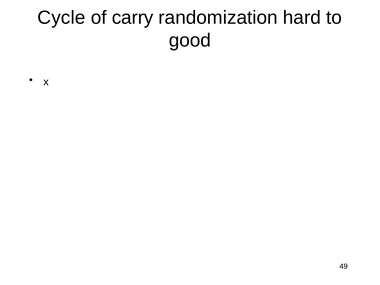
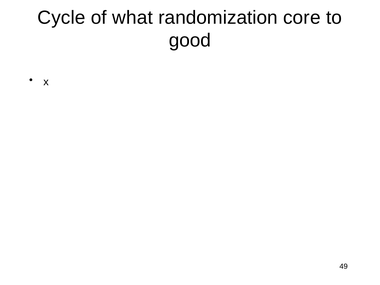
carry: carry -> what (132, 18)
hard: hard -> core (302, 18)
